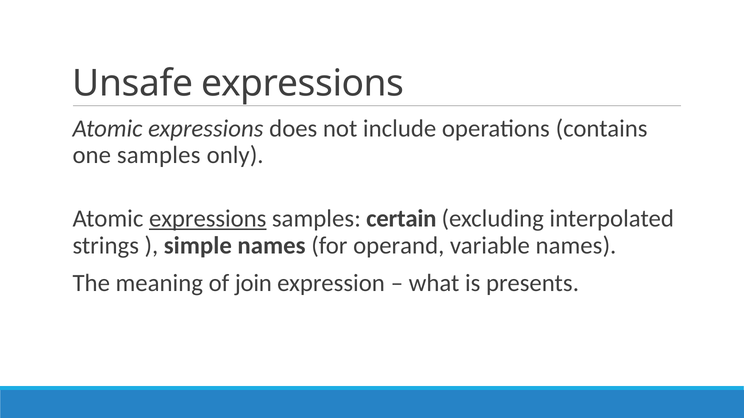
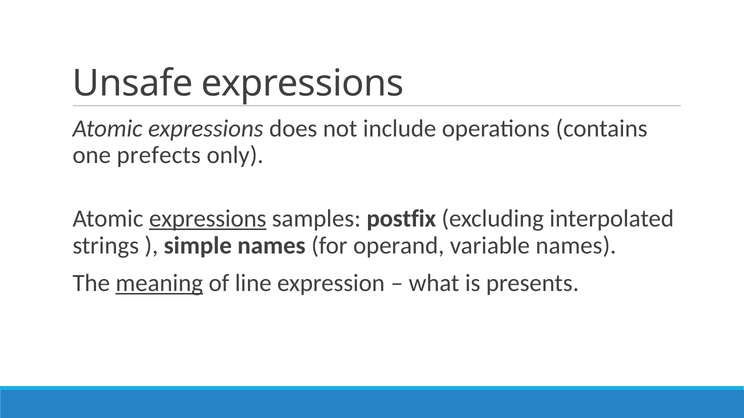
one samples: samples -> prefects (159, 155)
certain: certain -> postfix (401, 219)
meaning underline: none -> present (159, 283)
join: join -> line (253, 283)
